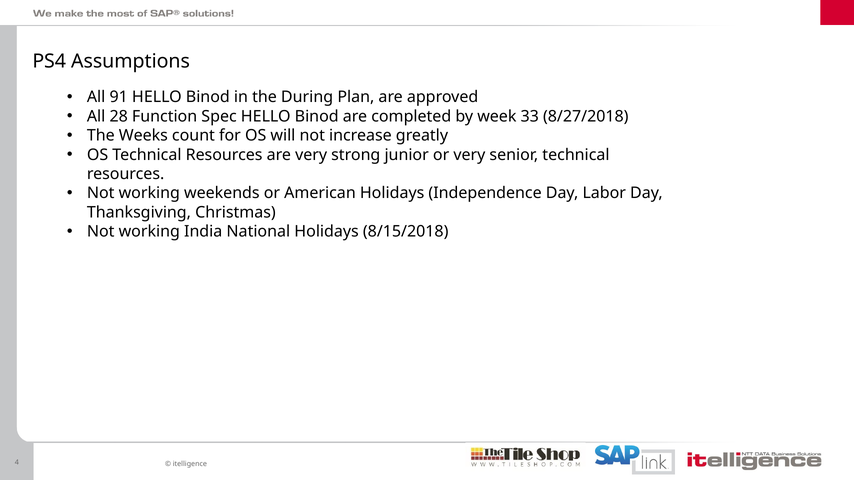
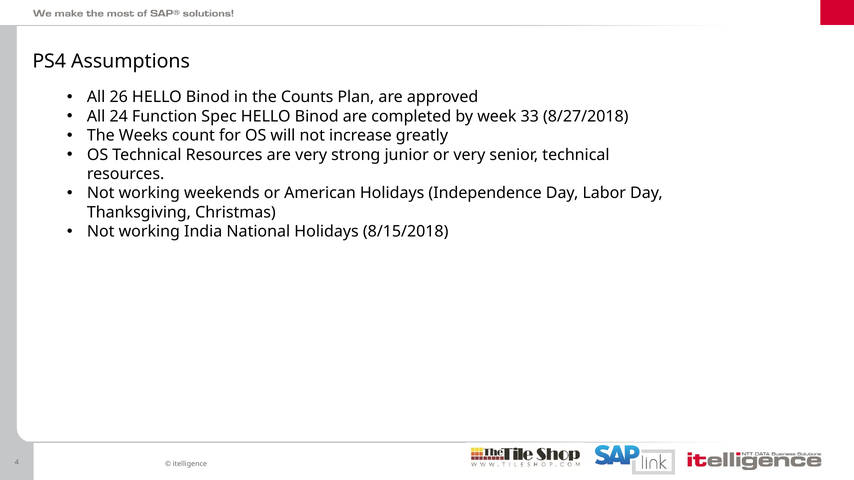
91: 91 -> 26 (119, 97)
During: During -> Counts (307, 97)
28: 28 -> 24 (119, 116)
